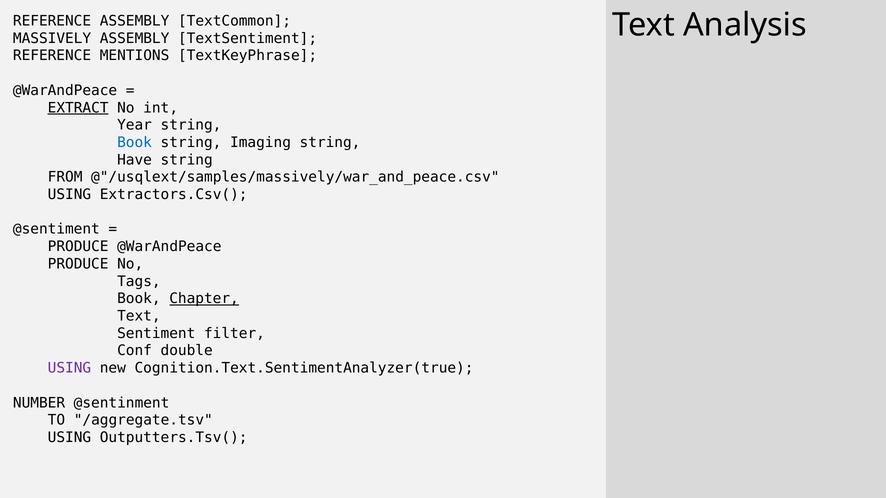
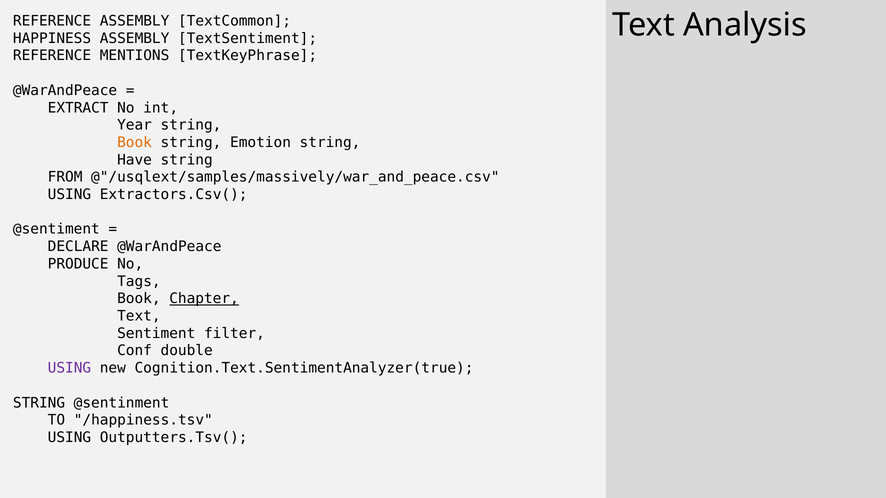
MASSIVELY: MASSIVELY -> HAPPINESS (52, 38)
EXTRACT underline: present -> none (78, 108)
Book colour: blue -> orange (135, 143)
Imaging: Imaging -> Emotion (261, 143)
PRODUCE: PRODUCE -> DECLARE (78, 247)
NUMBER: NUMBER -> STRING (39, 403)
/aggregate.tsv: /aggregate.tsv -> /happiness.tsv (143, 420)
